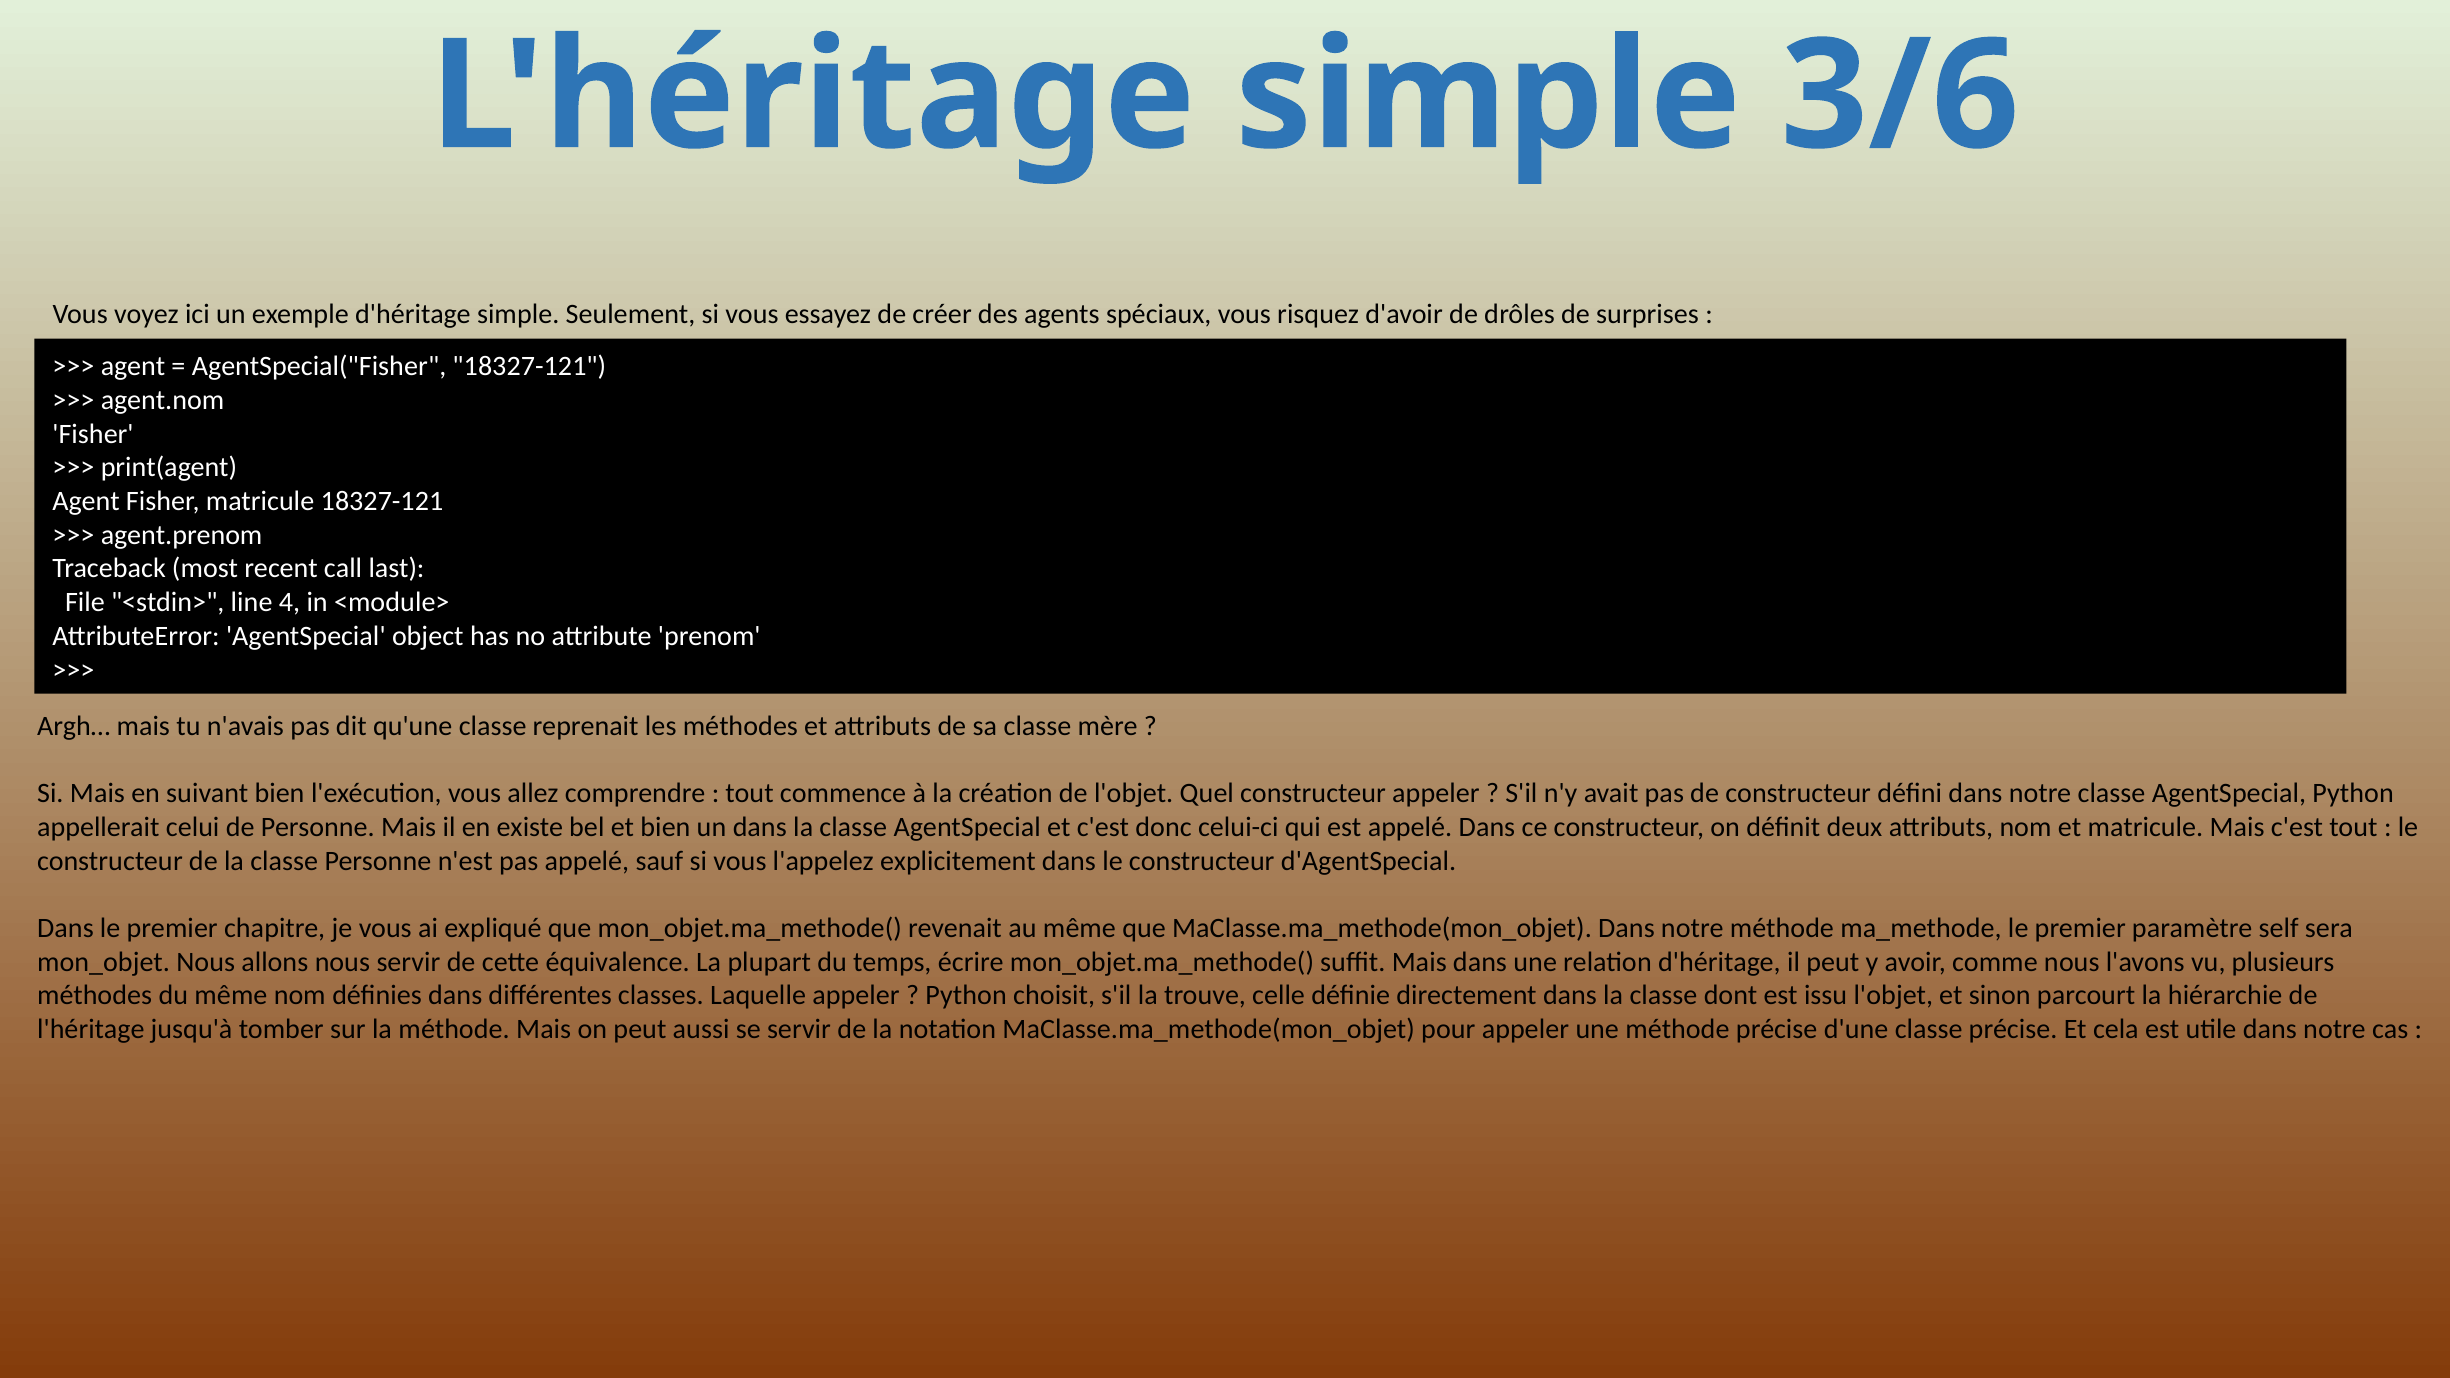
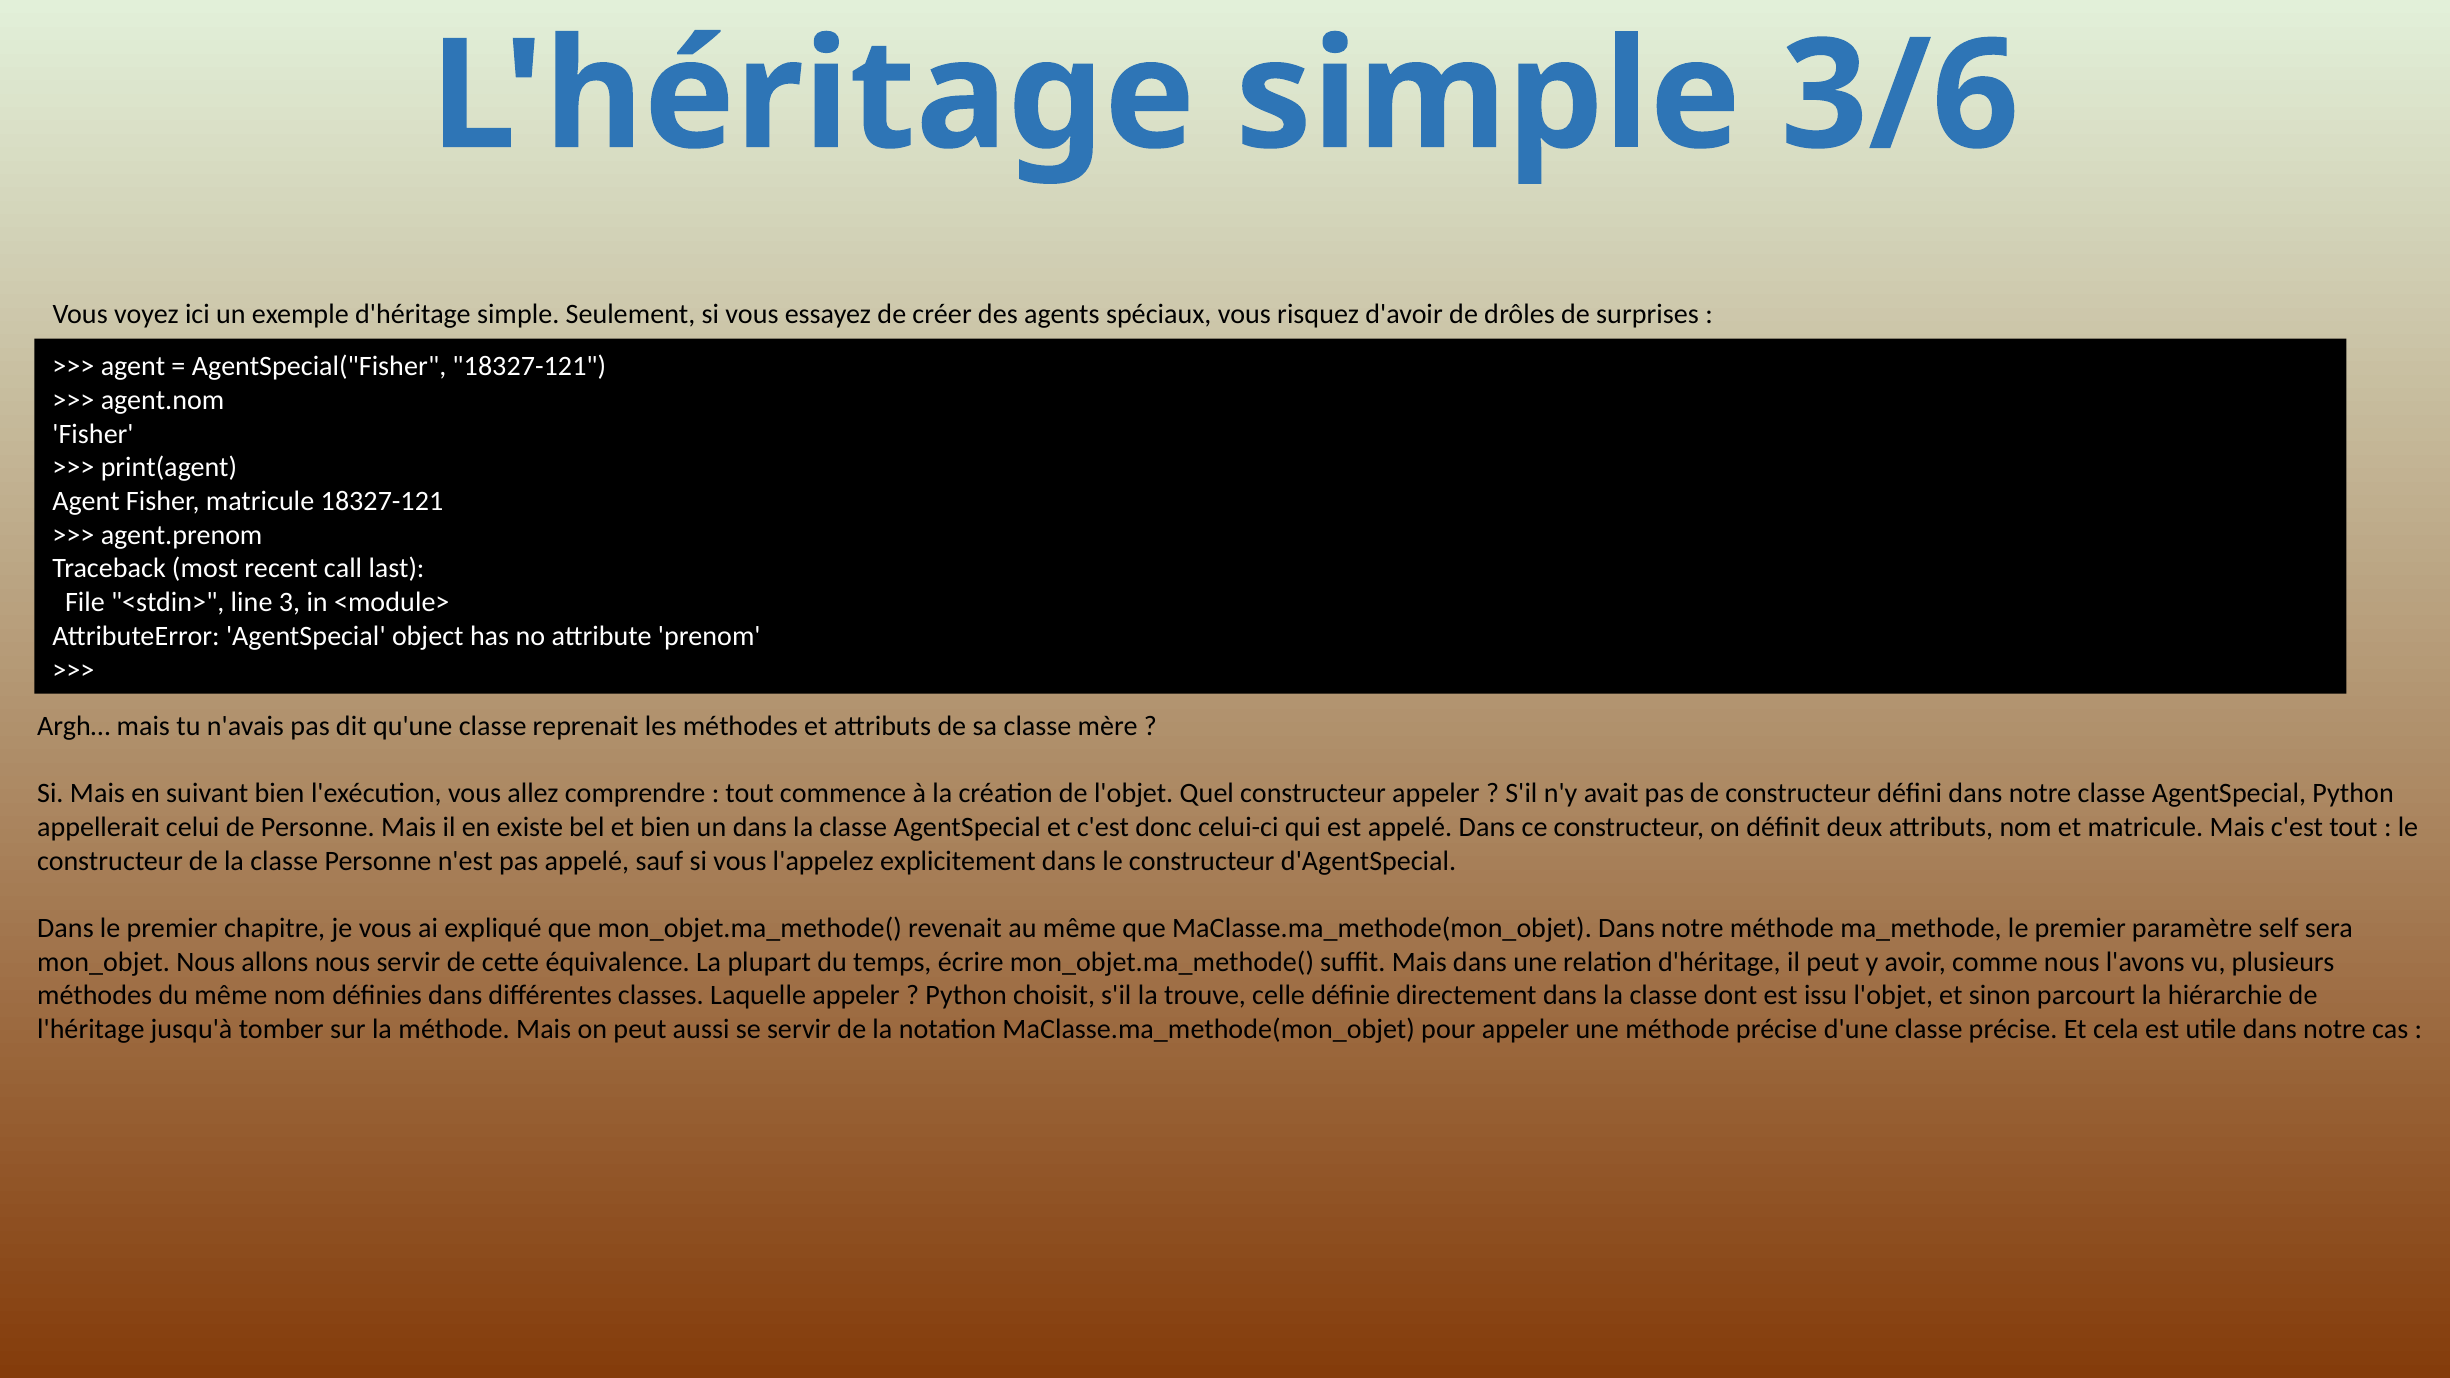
4: 4 -> 3 (289, 602)
